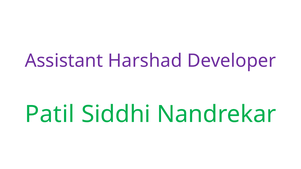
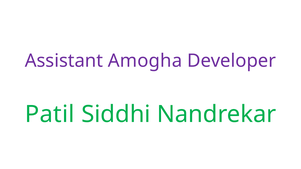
Harshad: Harshad -> Amogha (145, 61)
